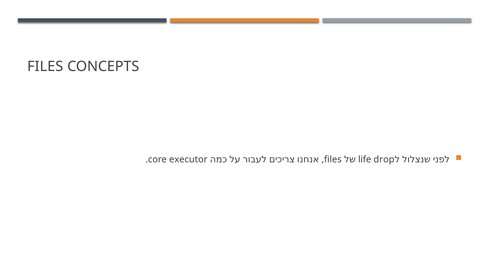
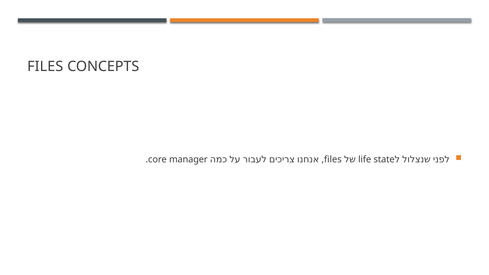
executor: executor -> manager (188, 159)
drop: drop -> state (384, 159)
